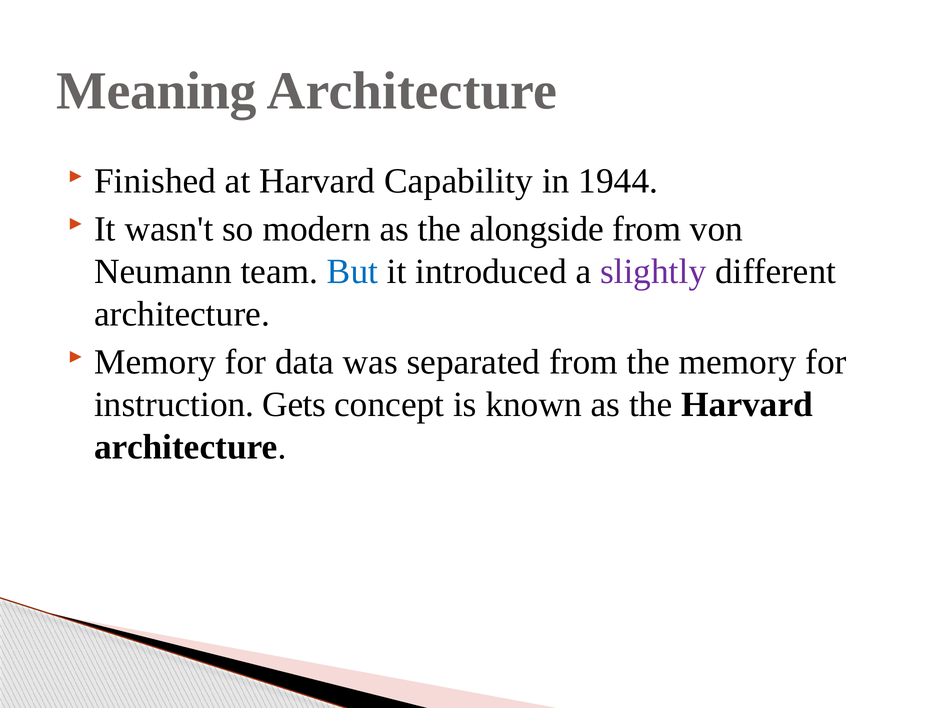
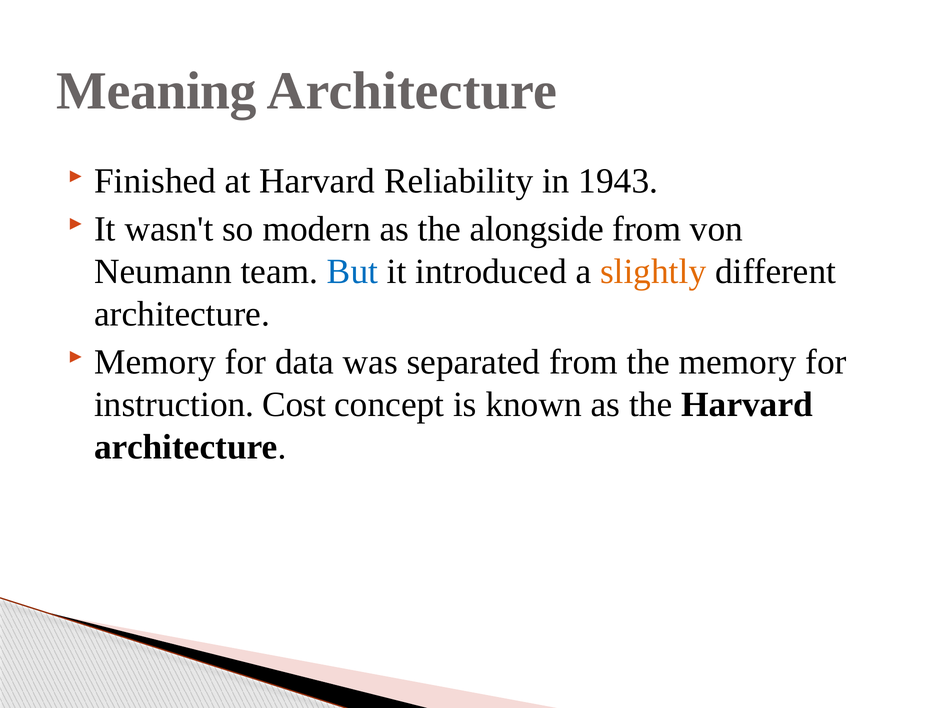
Capability: Capability -> Reliability (459, 181)
1944: 1944 -> 1943 (618, 181)
slightly colour: purple -> orange (653, 272)
Gets: Gets -> Cost (294, 404)
